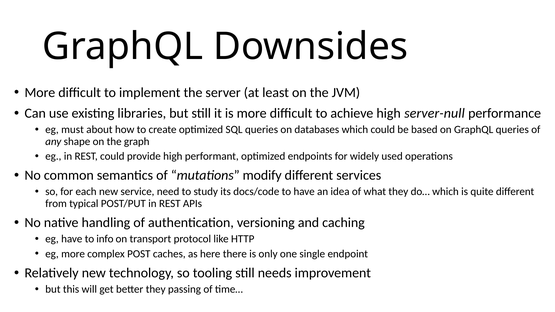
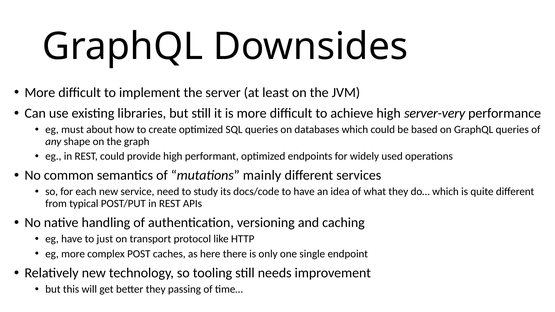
server-null: server-null -> server-very (435, 113)
modify: modify -> mainly (262, 175)
info: info -> just (105, 239)
